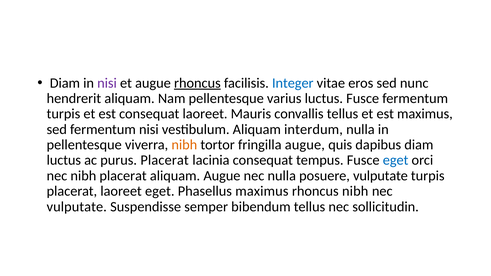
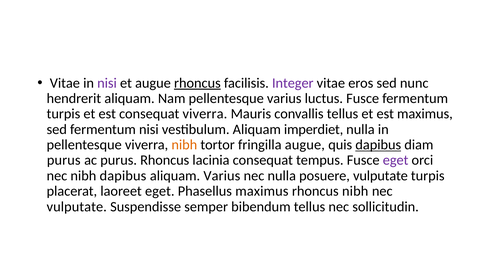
Diam: Diam -> Vitae (65, 83)
Integer colour: blue -> purple (293, 83)
consequat laoreet: laoreet -> viverra (205, 114)
interdum: interdum -> imperdiet (314, 129)
dapibus underline: none -> present (378, 145)
luctus: luctus -> purus (64, 160)
purus Placerat: Placerat -> Rhoncus (165, 160)
eget colour: blue -> purple (396, 160)
nibh placerat: placerat -> dapibus (123, 176)
aliquam Augue: Augue -> Varius (222, 176)
